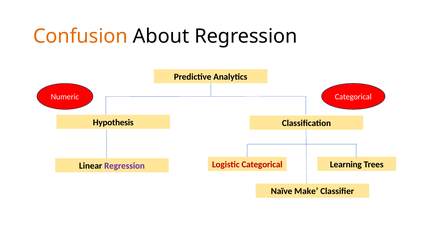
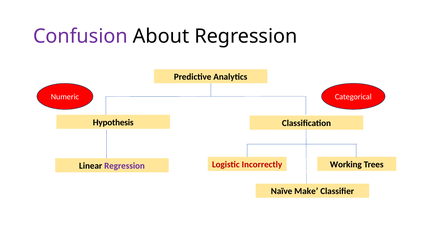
Confusion colour: orange -> purple (80, 36)
Learning: Learning -> Working (346, 164)
Logistic Categorical: Categorical -> Incorrectly (262, 164)
